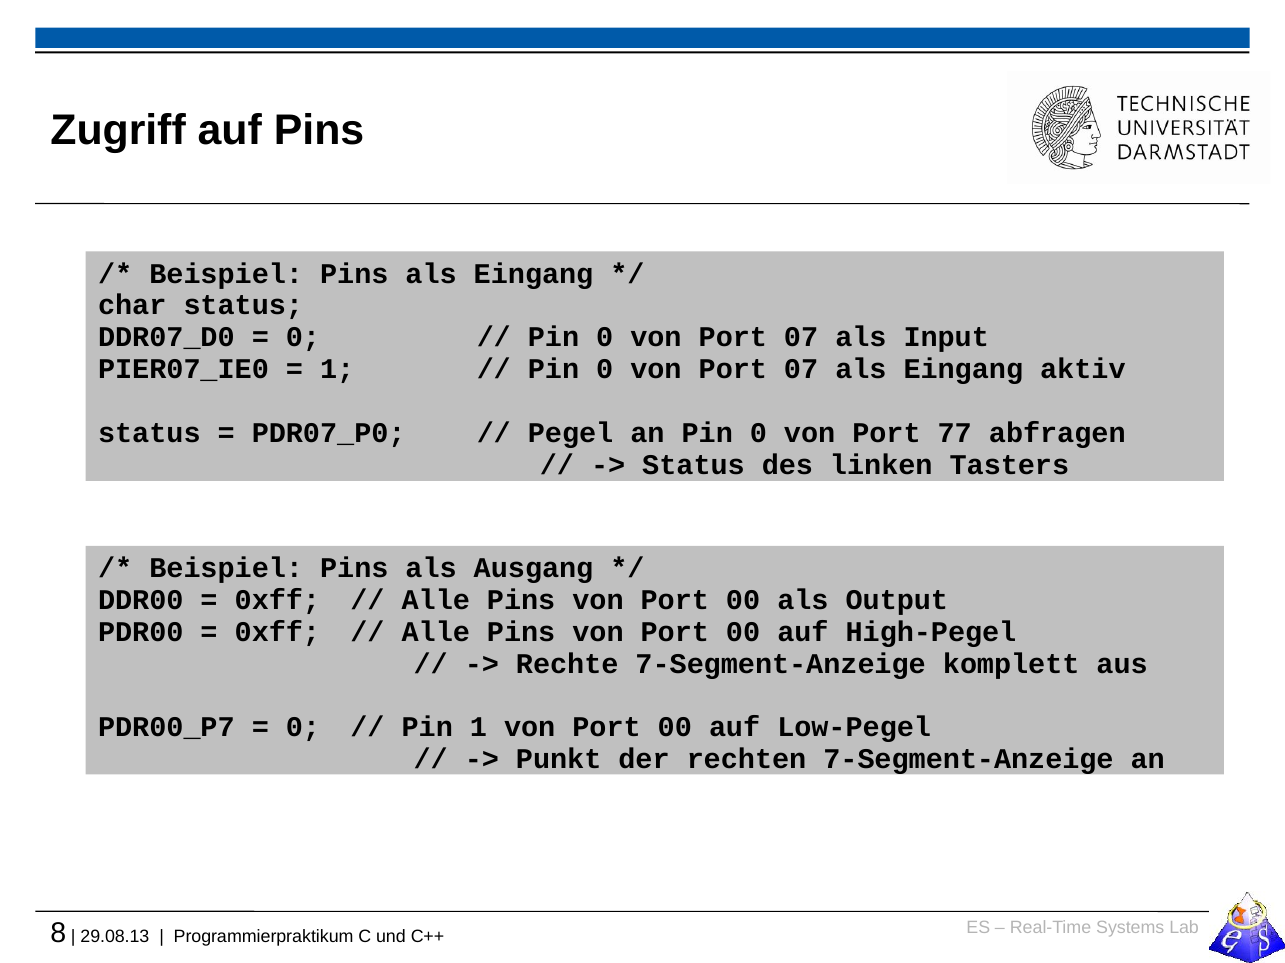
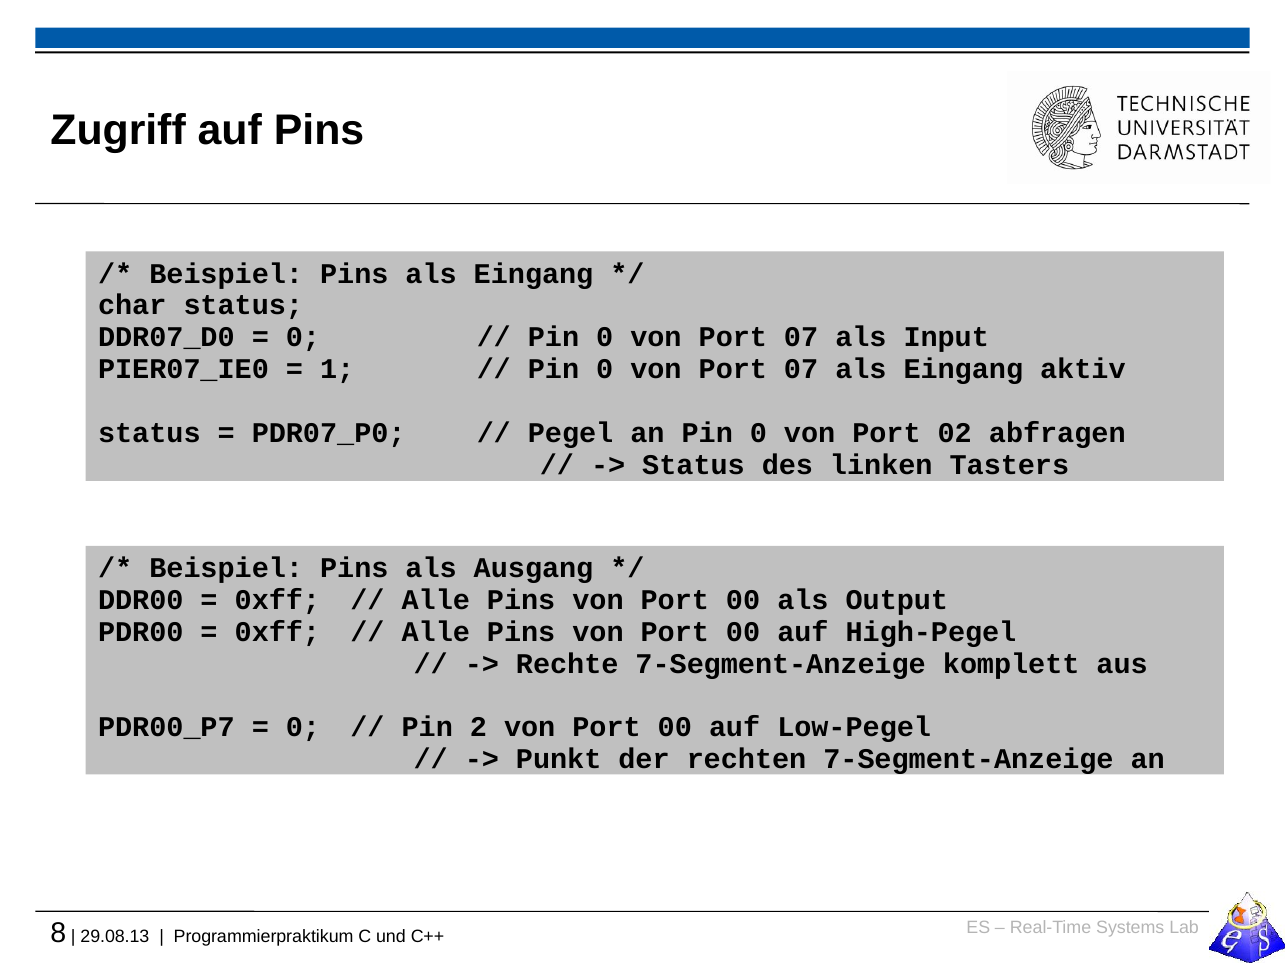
77: 77 -> 02 (955, 433)
Pin 1: 1 -> 2 (478, 728)
